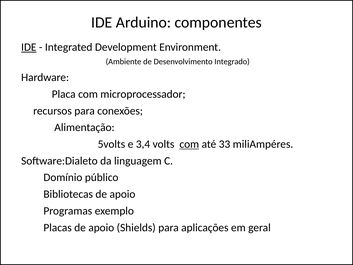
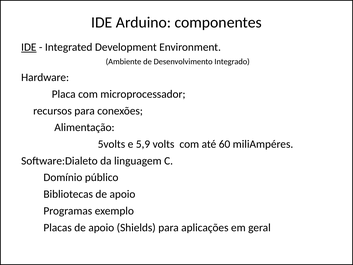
3,4: 3,4 -> 5,9 (143, 144)
com underline: present -> none (189, 144)
33: 33 -> 60 (224, 144)
